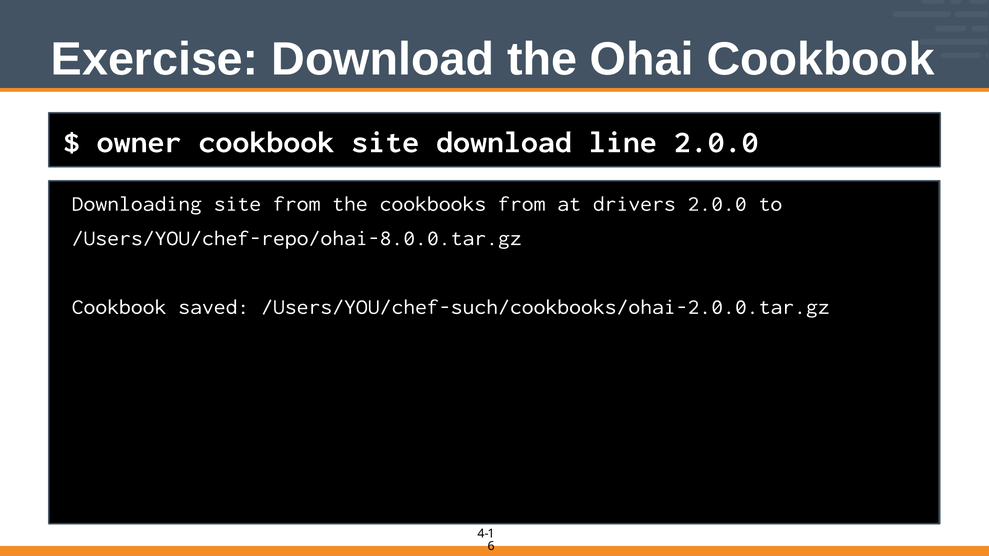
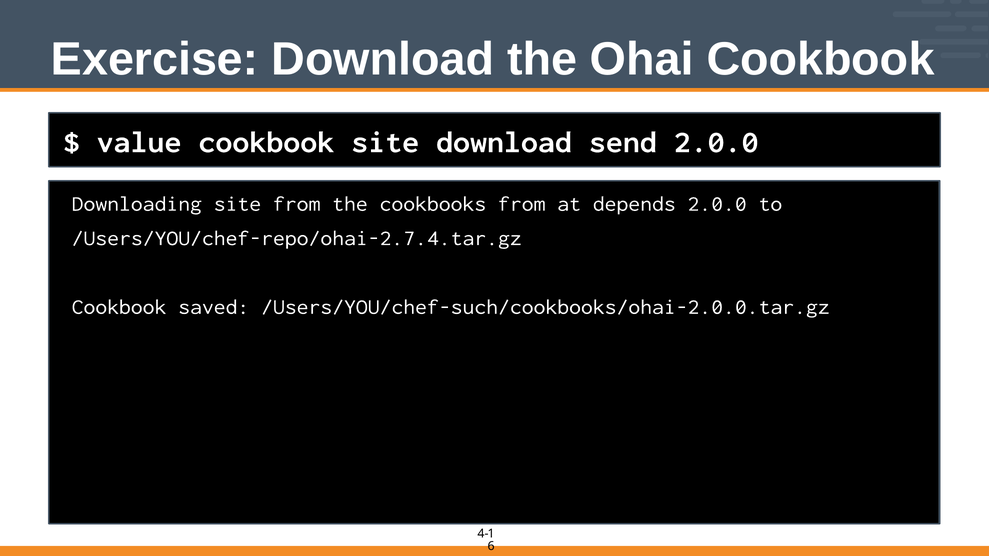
owner: owner -> value (139, 142)
line: line -> send (623, 142)
drivers: drivers -> depends (634, 204)
/Users/YOU/chef-repo/ohai-8.0.0.tar.gz: /Users/YOU/chef-repo/ohai-8.0.0.tar.gz -> /Users/YOU/chef-repo/ohai-2.7.4.tar.gz (297, 238)
